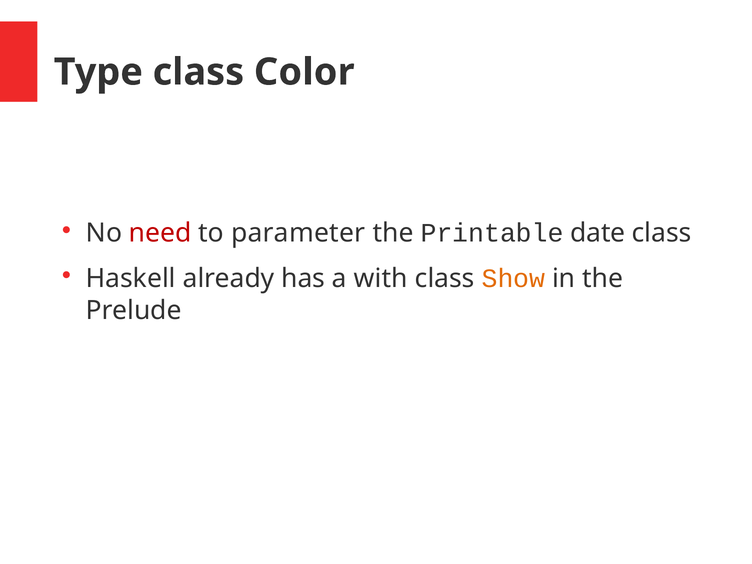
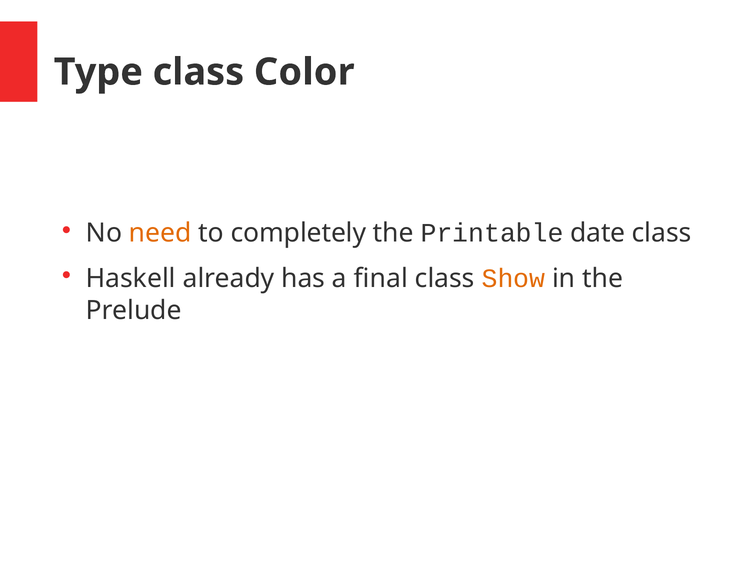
need colour: red -> orange (160, 233)
parameter: parameter -> completely (298, 233)
with: with -> final (381, 278)
